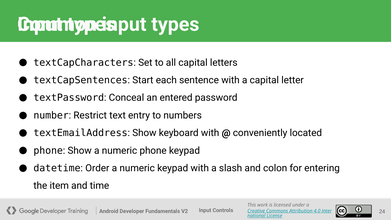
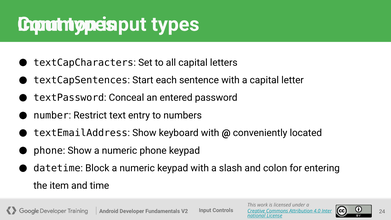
Order: Order -> Block (97, 168)
